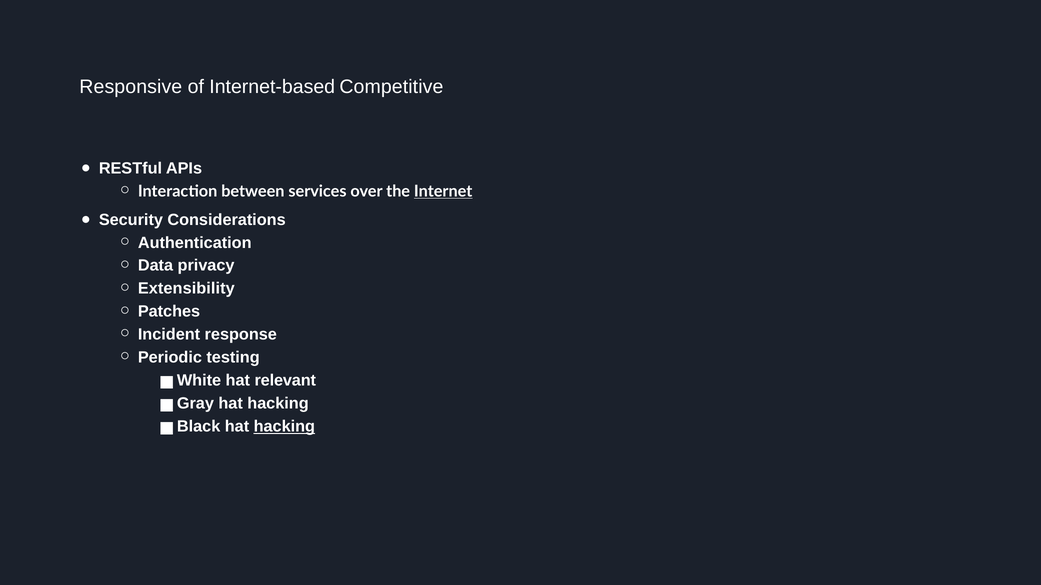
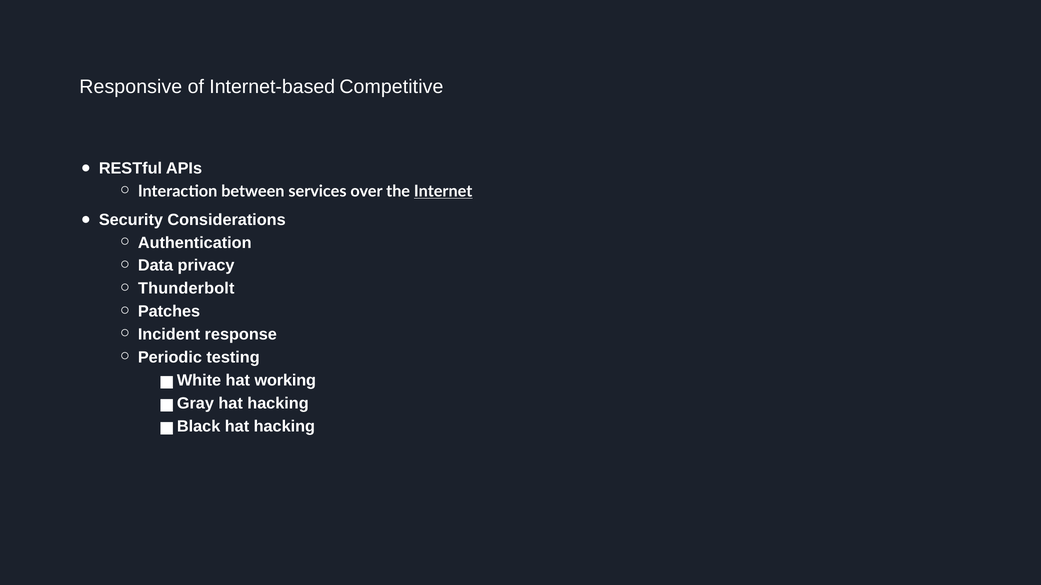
Extensibility: Extensibility -> Thunderbolt (186, 289)
relevant: relevant -> working (285, 381)
hacking underline: present -> none (284, 427)
